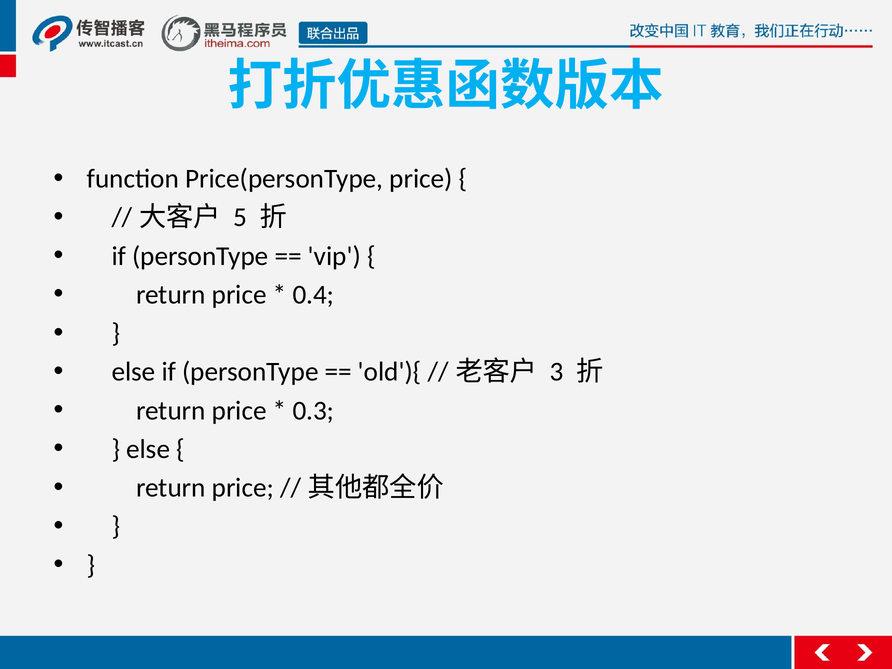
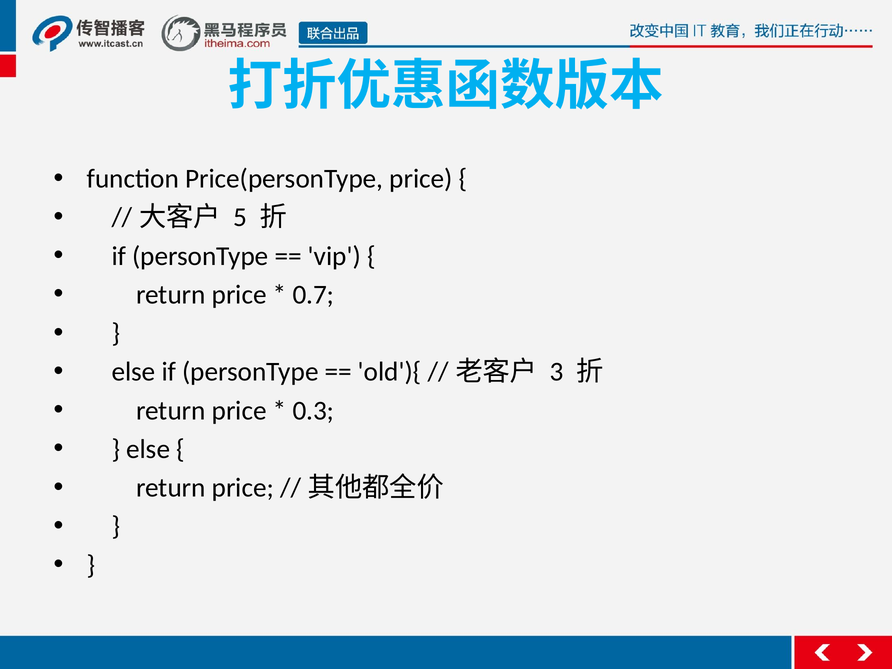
0.4: 0.4 -> 0.7 (313, 295)
